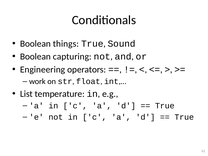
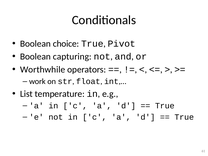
things: things -> choice (66, 44)
Sound: Sound -> Pivot (122, 44)
Engineering: Engineering -> Worthwhile (43, 70)
